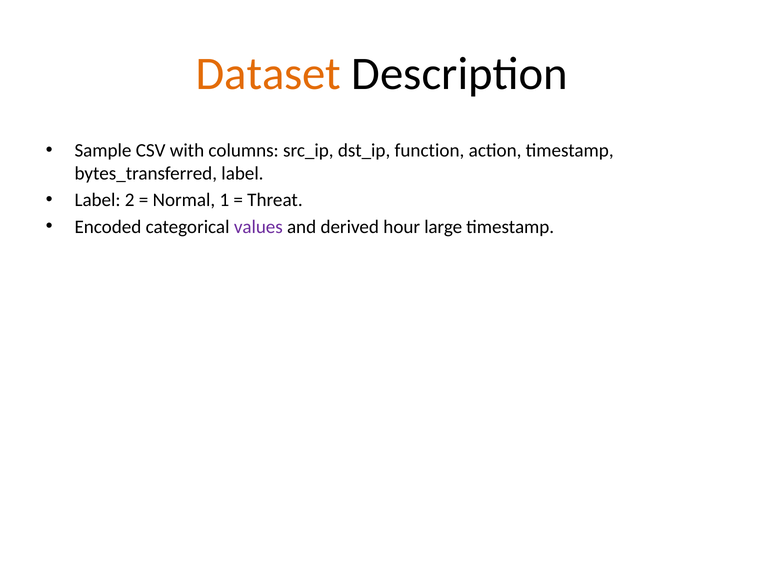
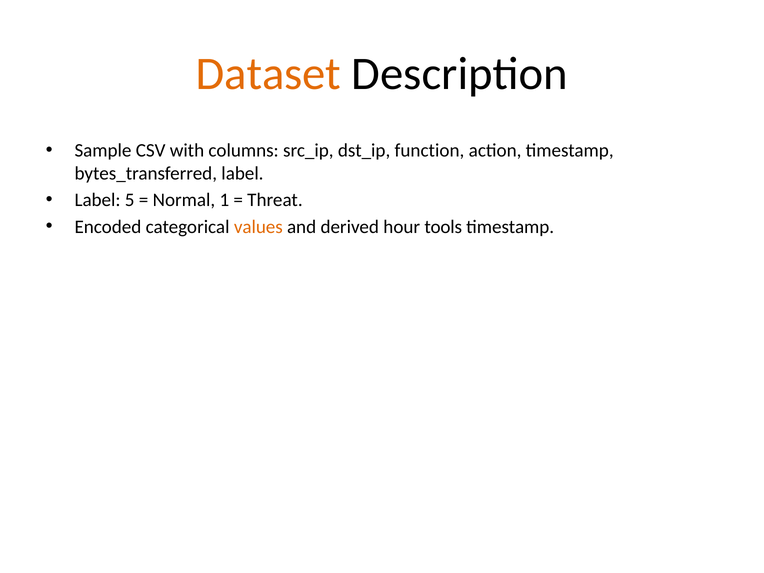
2: 2 -> 5 (130, 200)
values colour: purple -> orange (258, 227)
large: large -> tools (443, 227)
